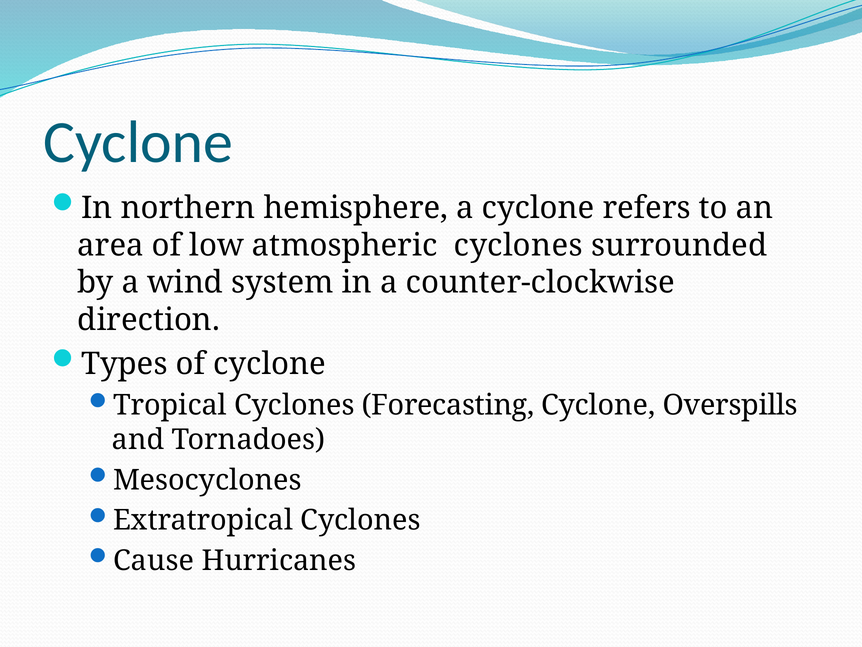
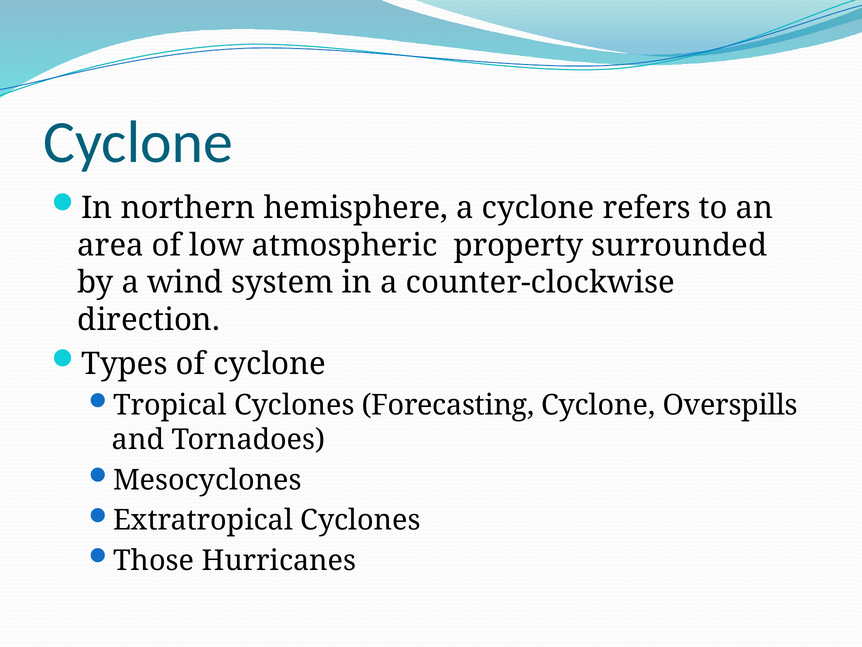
atmospheric cyclones: cyclones -> property (518, 245)
Cause: Cause -> Those (154, 560)
